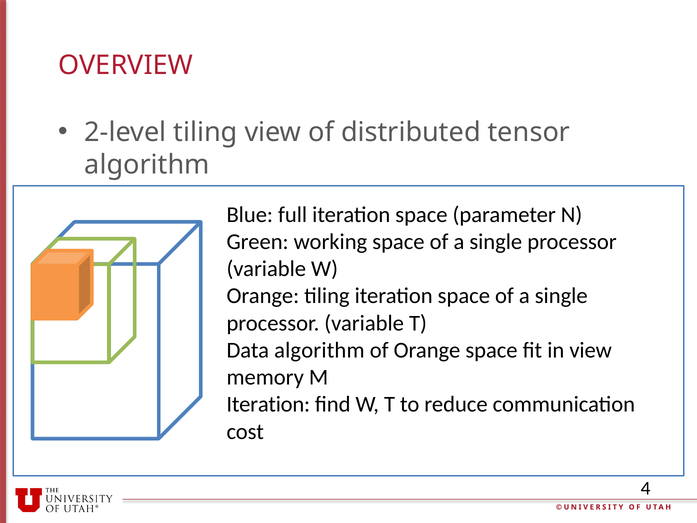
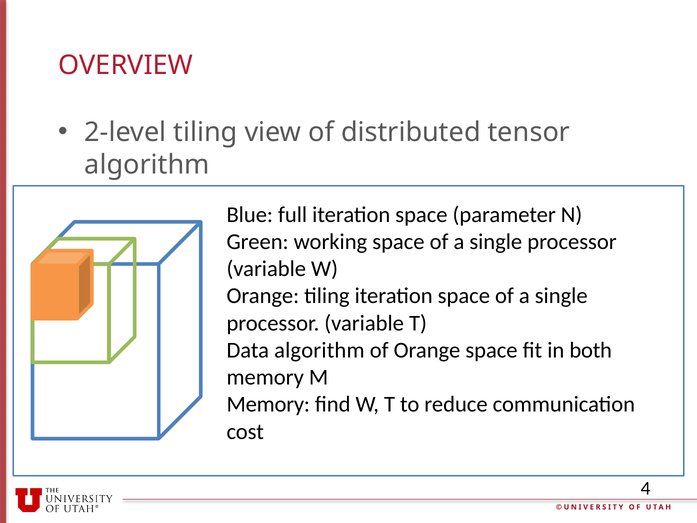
in view: view -> both (591, 350)
Iteration: Iteration -> Memory (268, 404)
